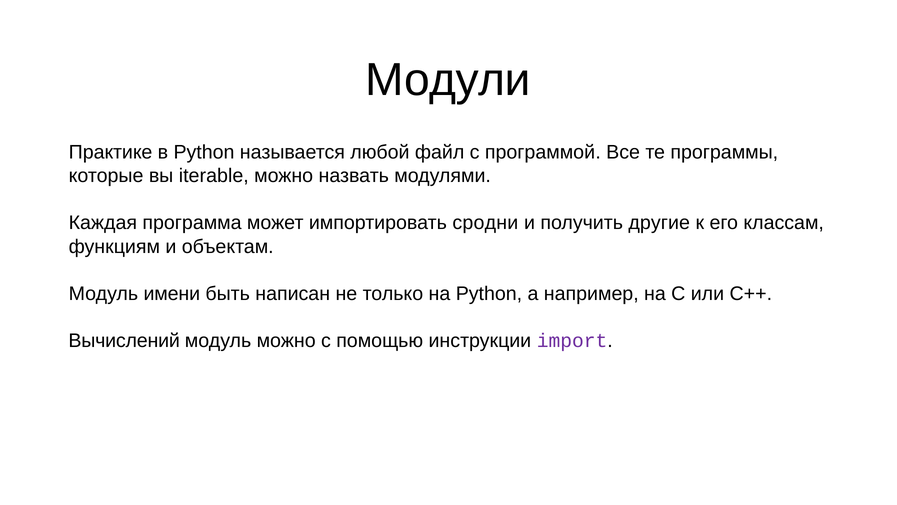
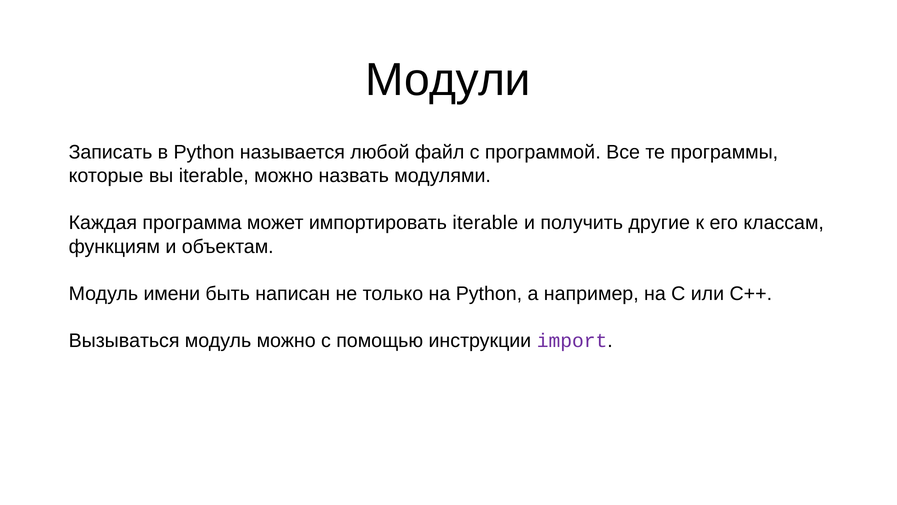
Практике: Практике -> Записать (111, 152)
импортировать сродни: сродни -> iterable (485, 223)
Вычислений: Вычислений -> Вызываться (124, 341)
